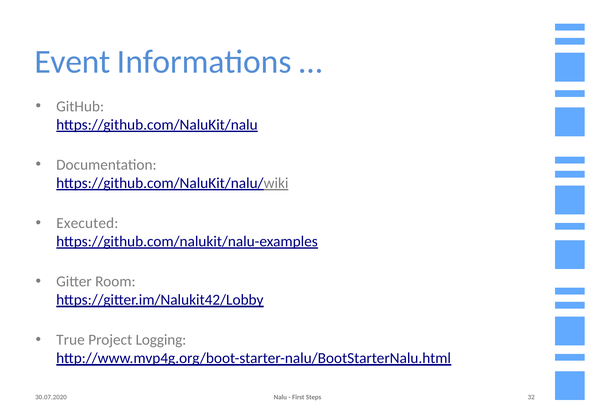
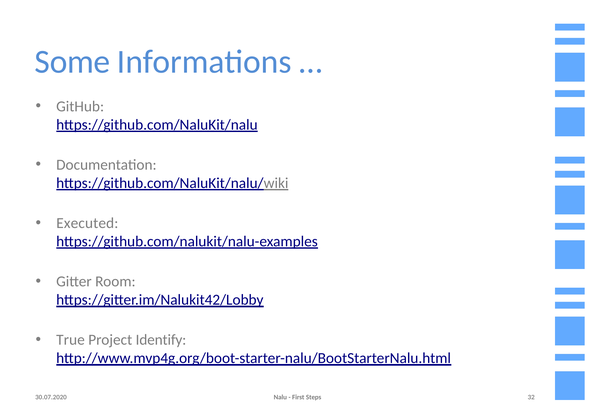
Event: Event -> Some (72, 62)
Logging: Logging -> Identify (161, 340)
